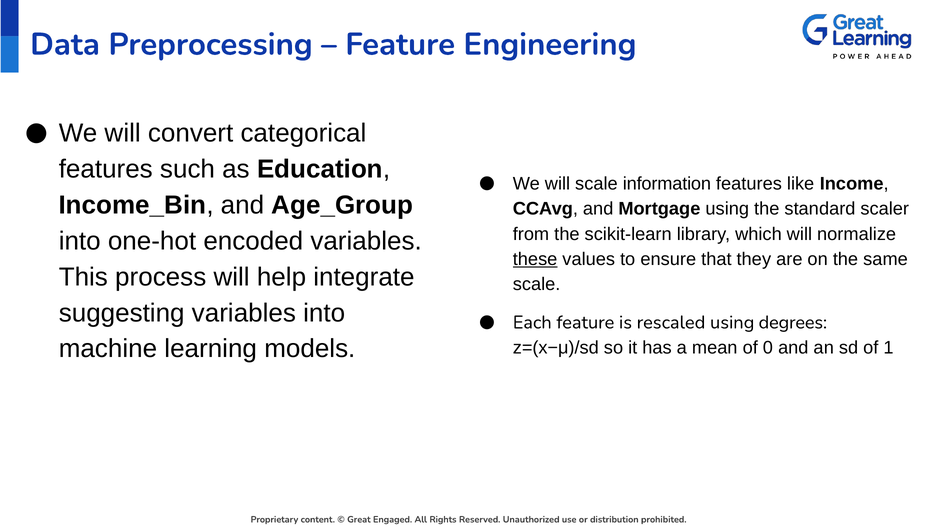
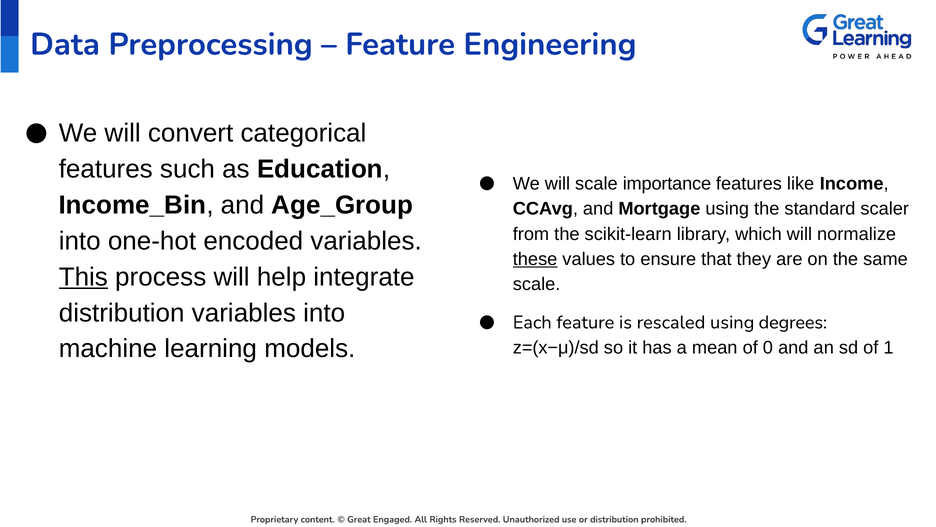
information: information -> importance (667, 184)
This underline: none -> present (83, 277)
suggesting: suggesting -> distribution (122, 313)
